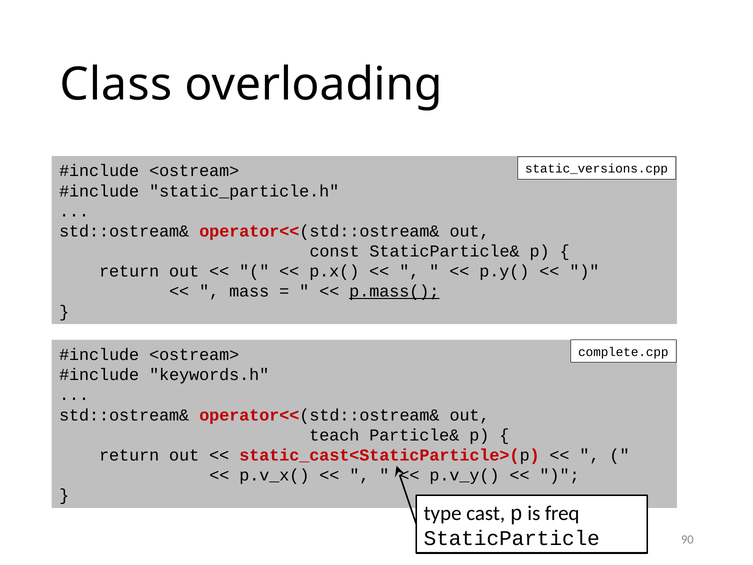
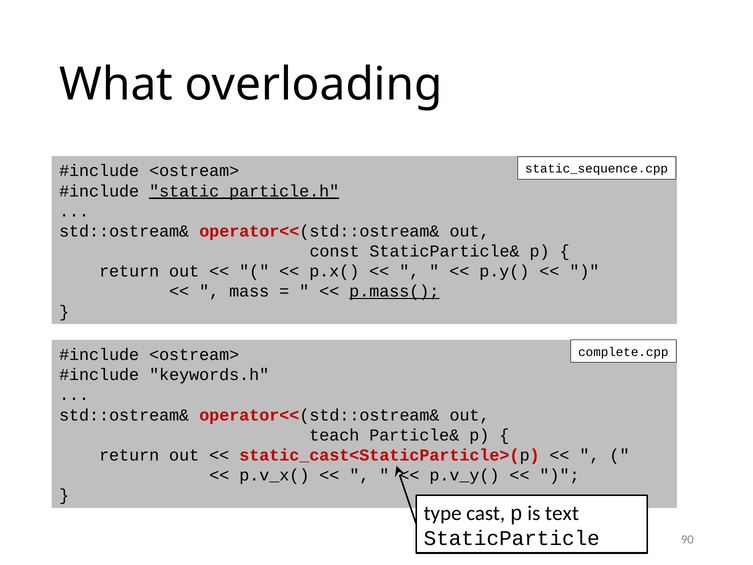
Class: Class -> What (116, 84)
static_versions.cpp: static_versions.cpp -> static_sequence.cpp (597, 169)
static_particle.h underline: none -> present (244, 191)
freq: freq -> text (562, 513)
